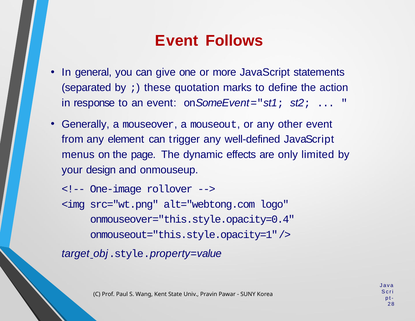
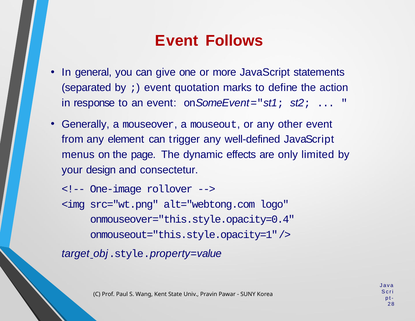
these: these -> event (158, 88)
onmouseup: onmouseup -> consectetur (169, 170)
